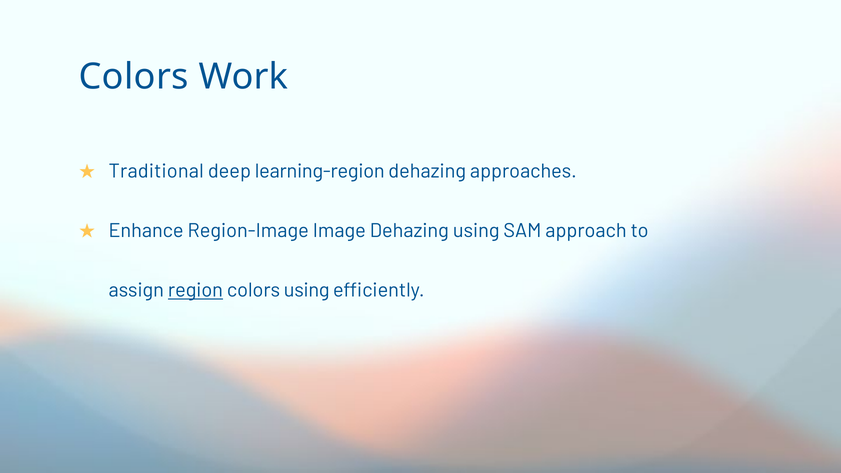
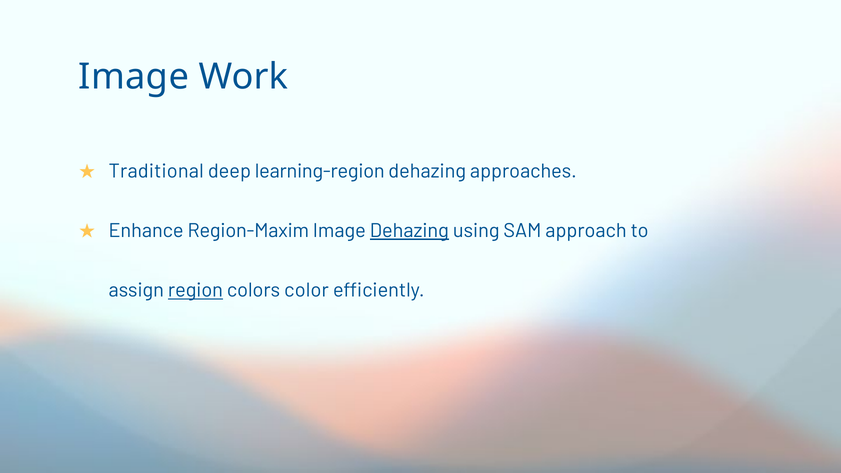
Colors: Colors -> Image (134, 77)
Region-Image: Region-Image -> Region-Maxim (248, 231)
Dehazing underline: none -> present (409, 231)
colors using: using -> color (307, 290)
